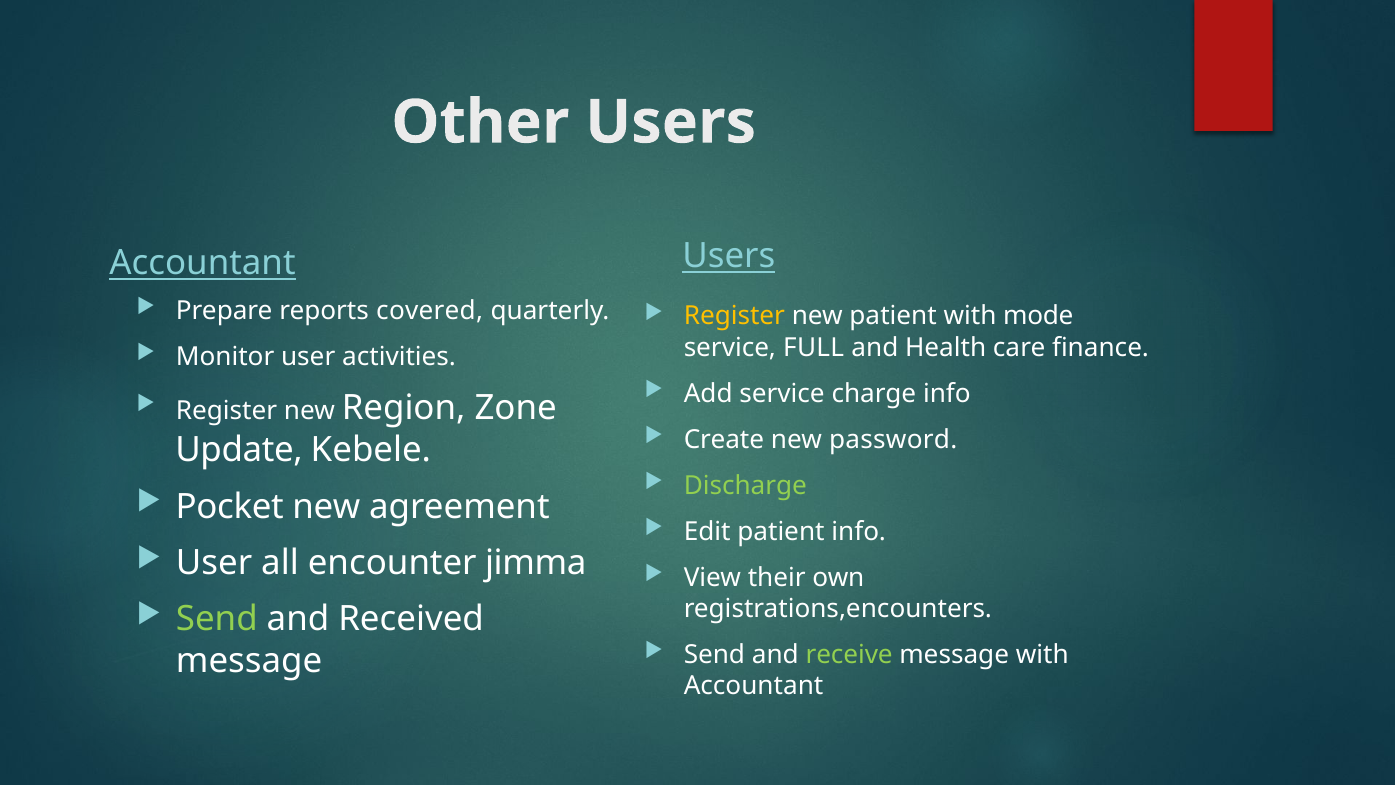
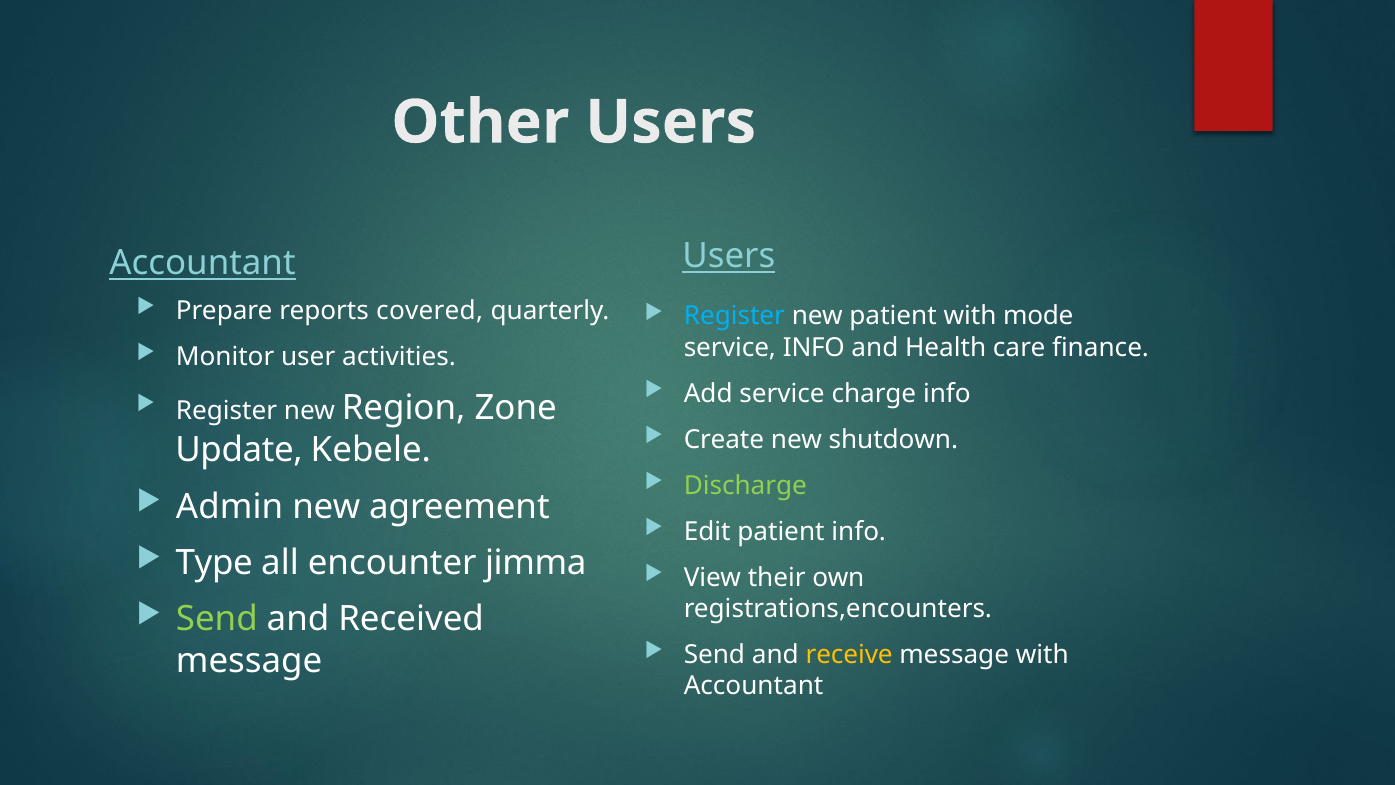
Register colour: yellow -> light blue (734, 316)
service FULL: FULL -> INFO (814, 348)
password: password -> shutdown (893, 439)
Pocket: Pocket -> Admin (230, 506)
User: User -> Type (214, 563)
receive colour: light green -> yellow (849, 655)
